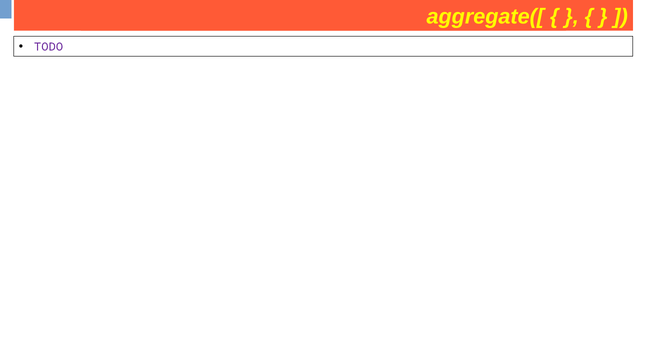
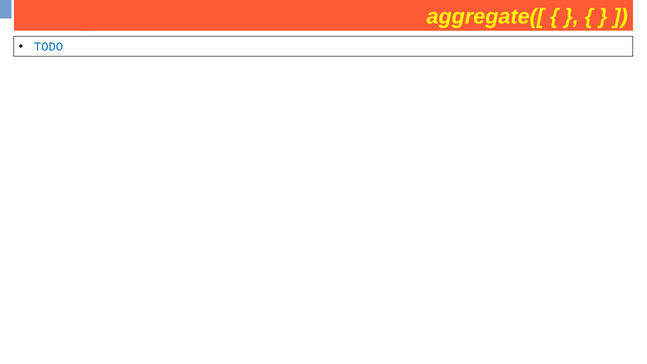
TODO colour: purple -> blue (49, 47)
